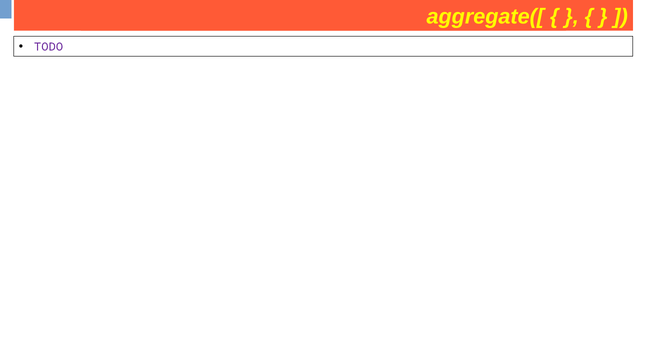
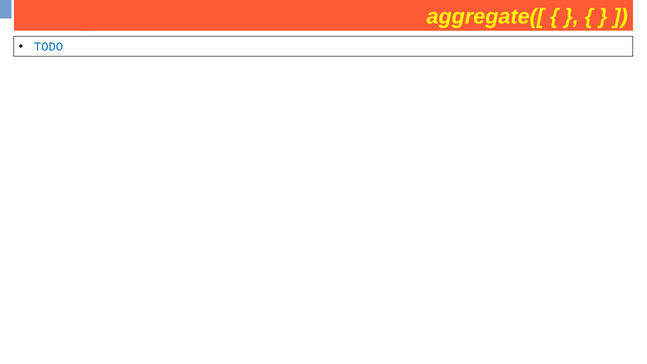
TODO colour: purple -> blue (49, 47)
